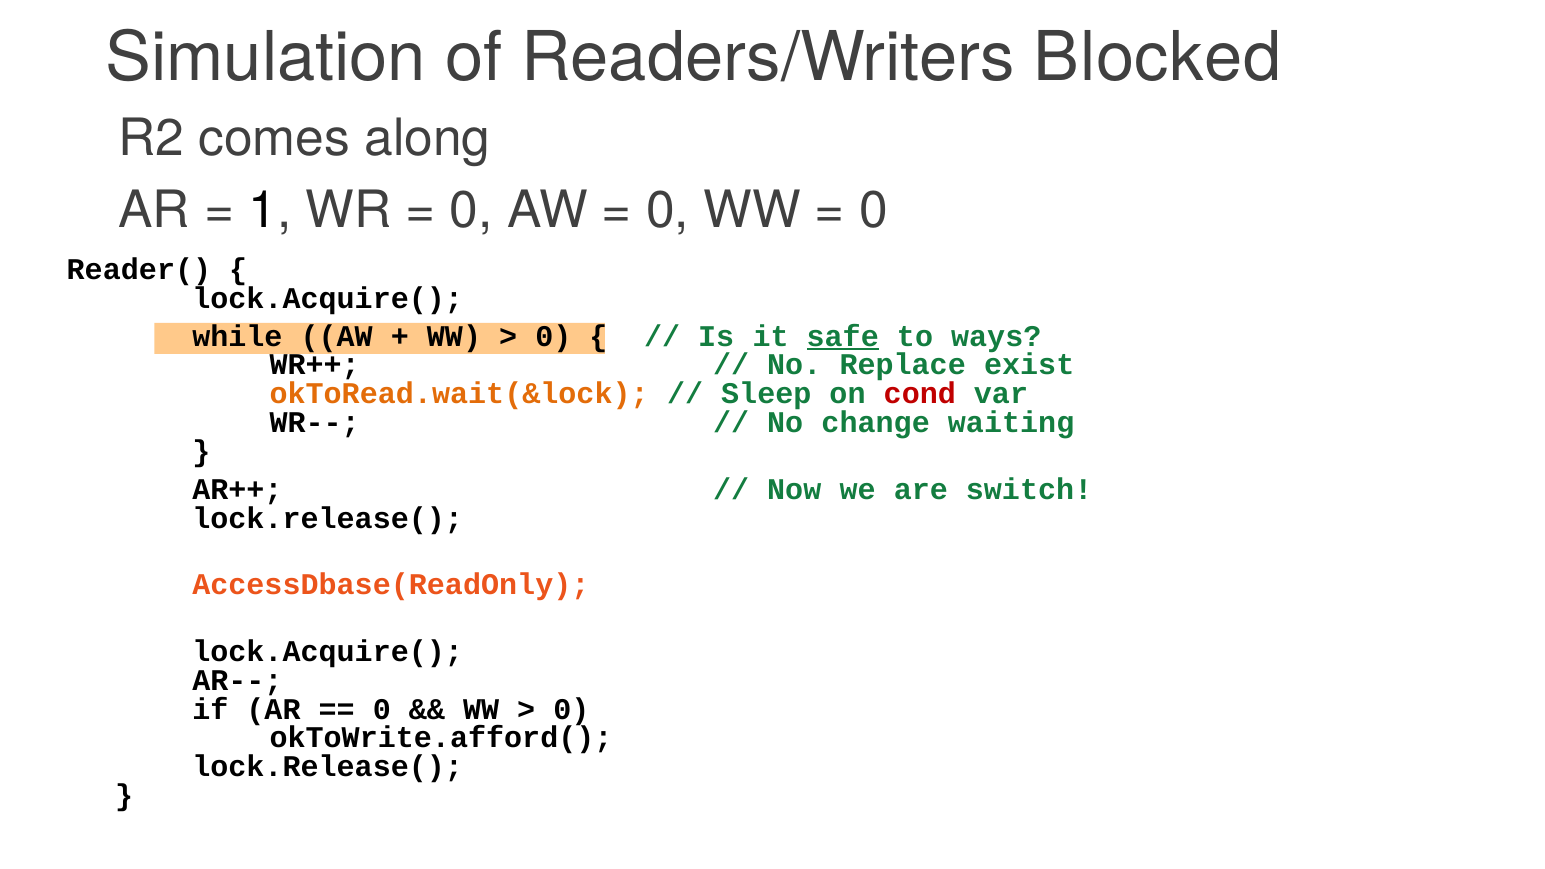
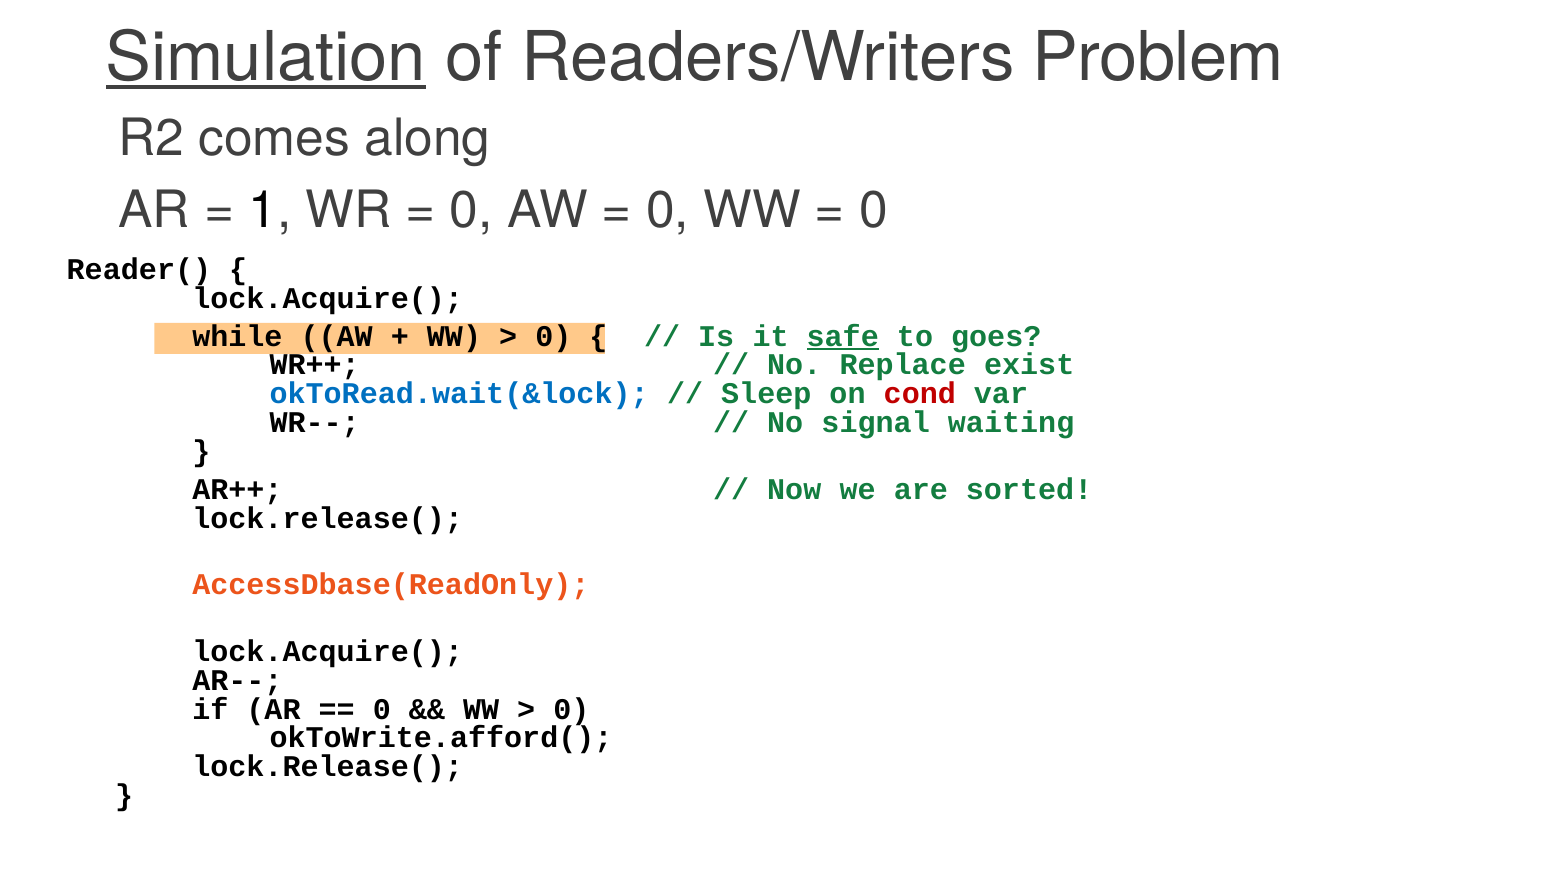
Simulation underline: none -> present (266, 58)
Blocked: Blocked -> Problem (1158, 58)
ways: ways -> goes (996, 336)
okToRead.wait(&lock colour: orange -> blue (459, 394)
change: change -> signal (876, 423)
switch: switch -> sorted (1029, 489)
